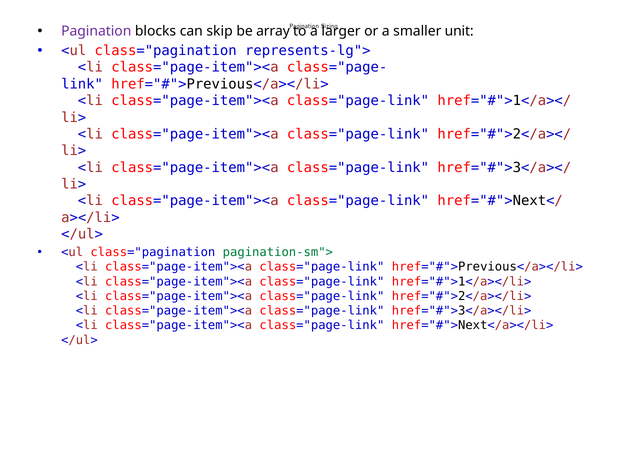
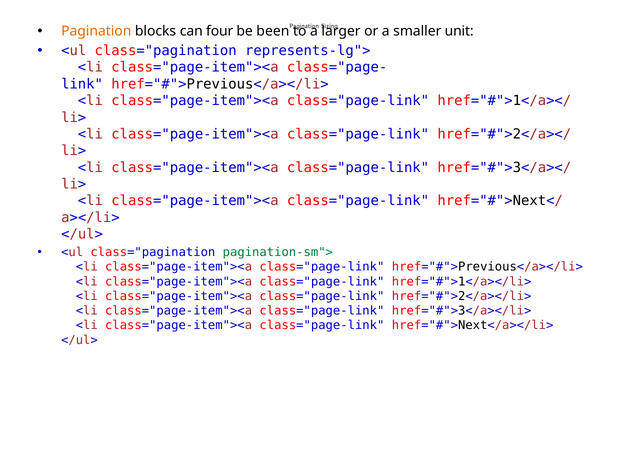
Pagination colour: purple -> orange (96, 31)
skip: skip -> four (220, 31)
array: array -> been (273, 31)
